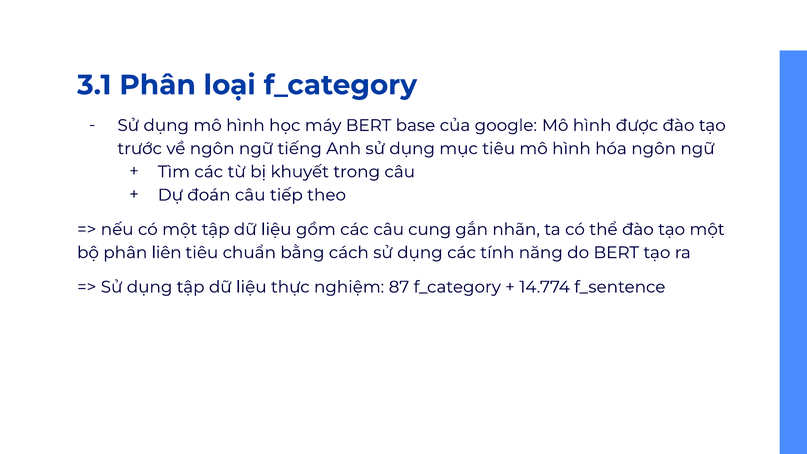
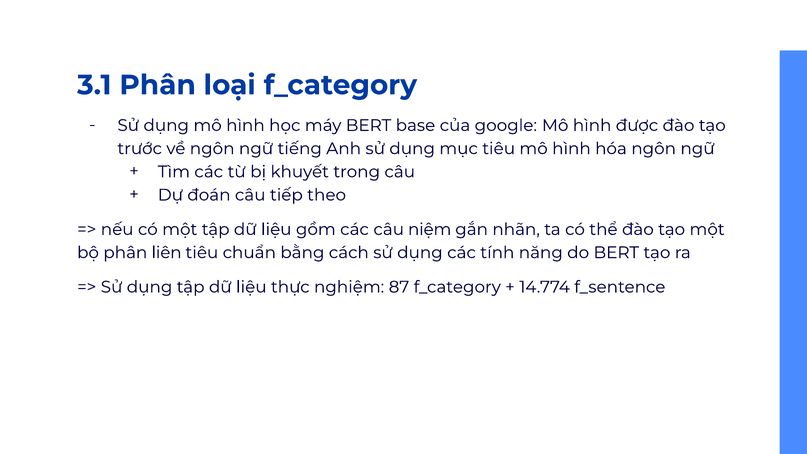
cung: cung -> niệm (430, 229)
